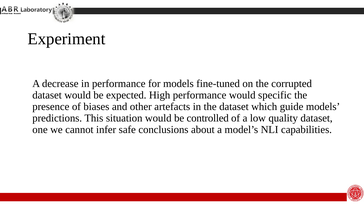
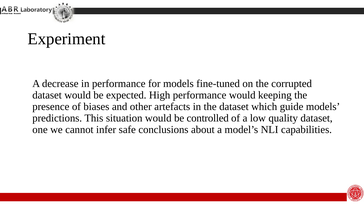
specific: specific -> keeping (275, 95)
